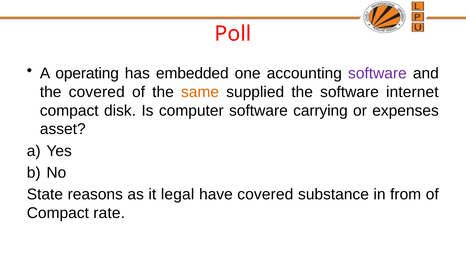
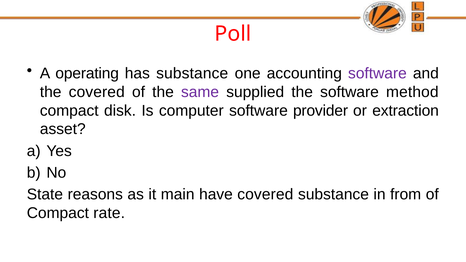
has embedded: embedded -> substance (192, 73)
same colour: orange -> purple (200, 92)
internet: internet -> method (412, 92)
carrying: carrying -> provider (321, 111)
expenses: expenses -> extraction (406, 111)
legal: legal -> main (178, 195)
